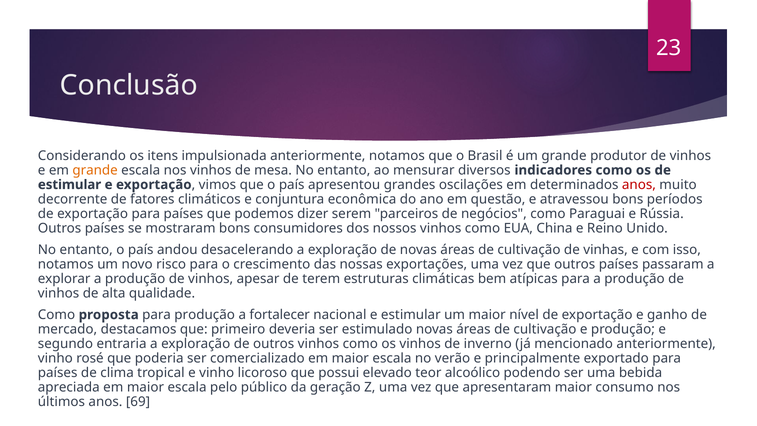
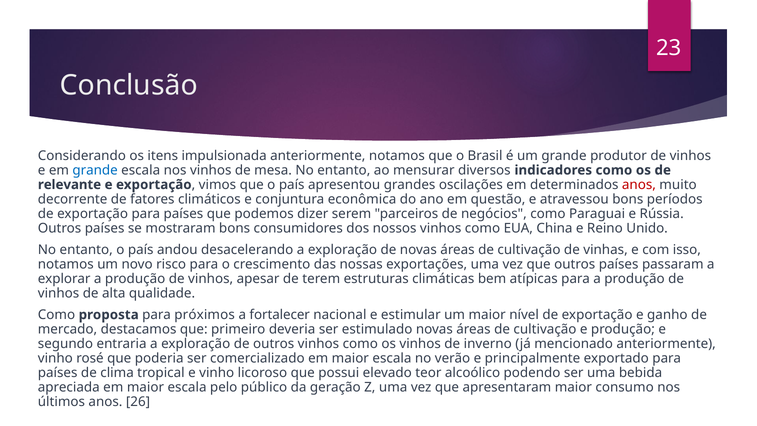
grande colour: orange -> blue (95, 170)
estimular: estimular -> relevante (70, 185)
para produção: produção -> próximos (205, 315)
69: 69 -> 26 (138, 402)
